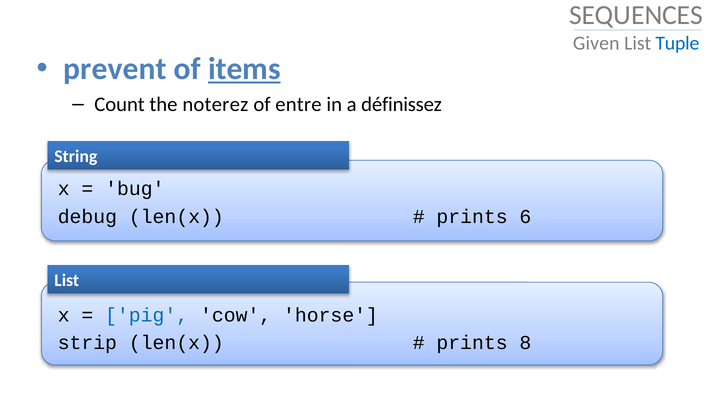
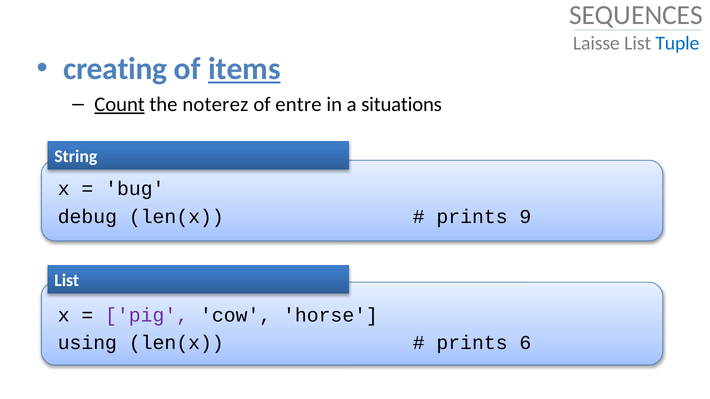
Given: Given -> Laisse (596, 43)
prevent: prevent -> creating (115, 69)
Count underline: none -> present (120, 104)
définissez: définissez -> situations (402, 104)
6: 6 -> 9 (525, 217)
pig colour: blue -> purple (147, 316)
strip: strip -> using (87, 343)
8: 8 -> 6 (525, 343)
